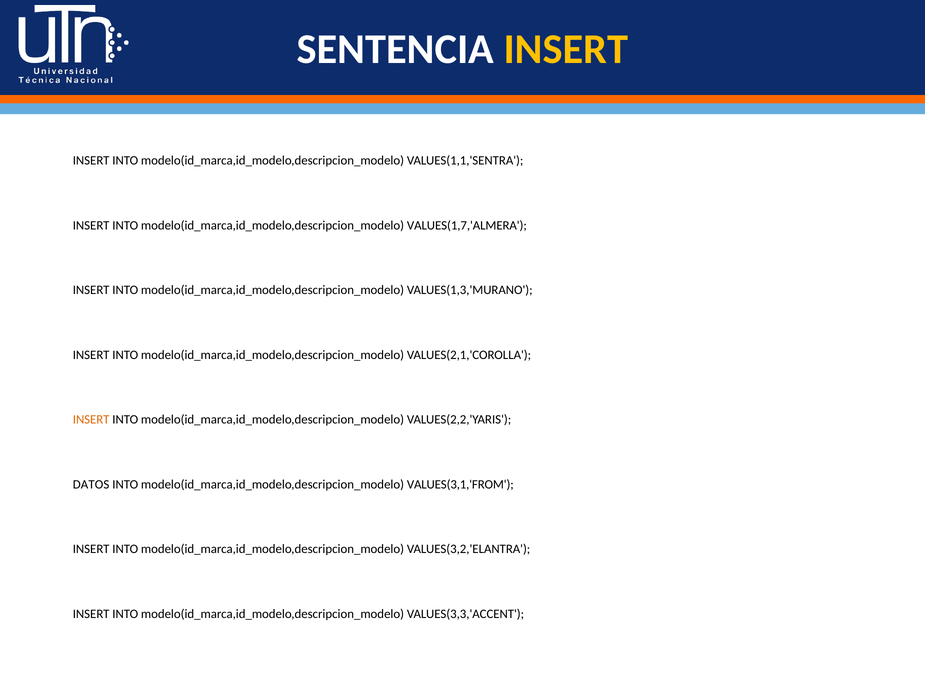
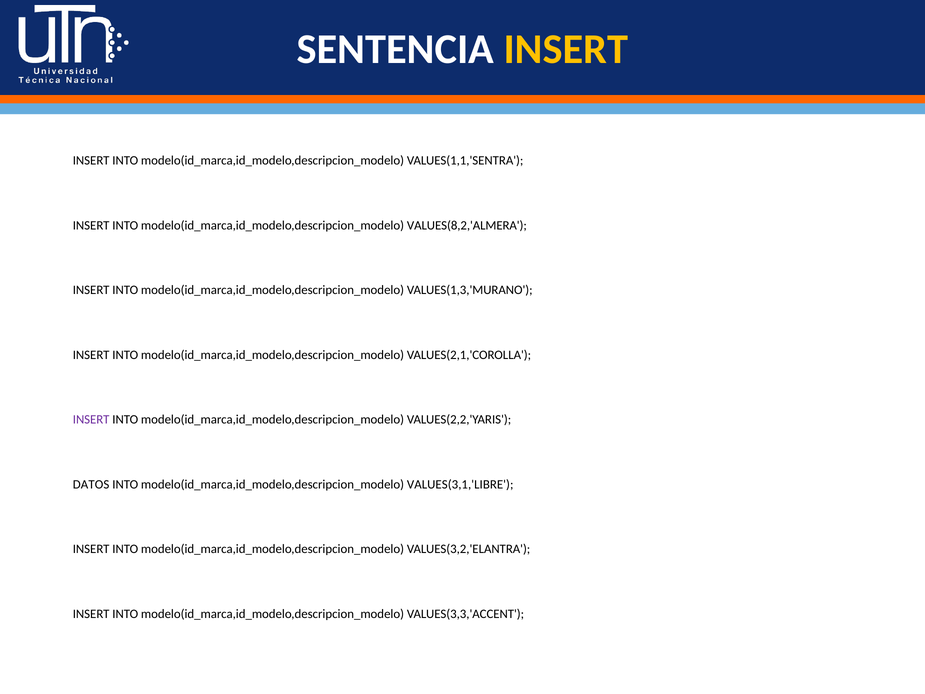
VALUES(1,7,'ALMERA: VALUES(1,7,'ALMERA -> VALUES(8,2,'ALMERA (467, 225)
INSERT colour: orange -> purple (91, 419)
VALUES(3,1,'FROM: VALUES(3,1,'FROM -> VALUES(3,1,'LIBRE (460, 484)
